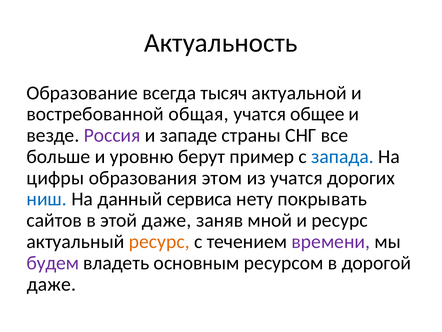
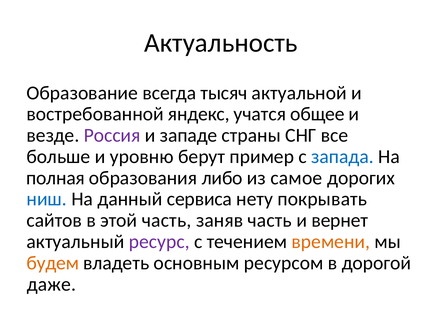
общая: общая -> яндекс (199, 114)
цифры: цифры -> полная (56, 178)
этом: этом -> либо (222, 178)
из учатся: учатся -> самое (296, 178)
этой даже: даже -> часть (167, 220)
заняв мной: мной -> часть (270, 220)
и ресурс: ресурс -> вернет (340, 220)
ресурс colour: orange -> purple (159, 241)
времени colour: purple -> orange (331, 241)
будем colour: purple -> orange (53, 263)
